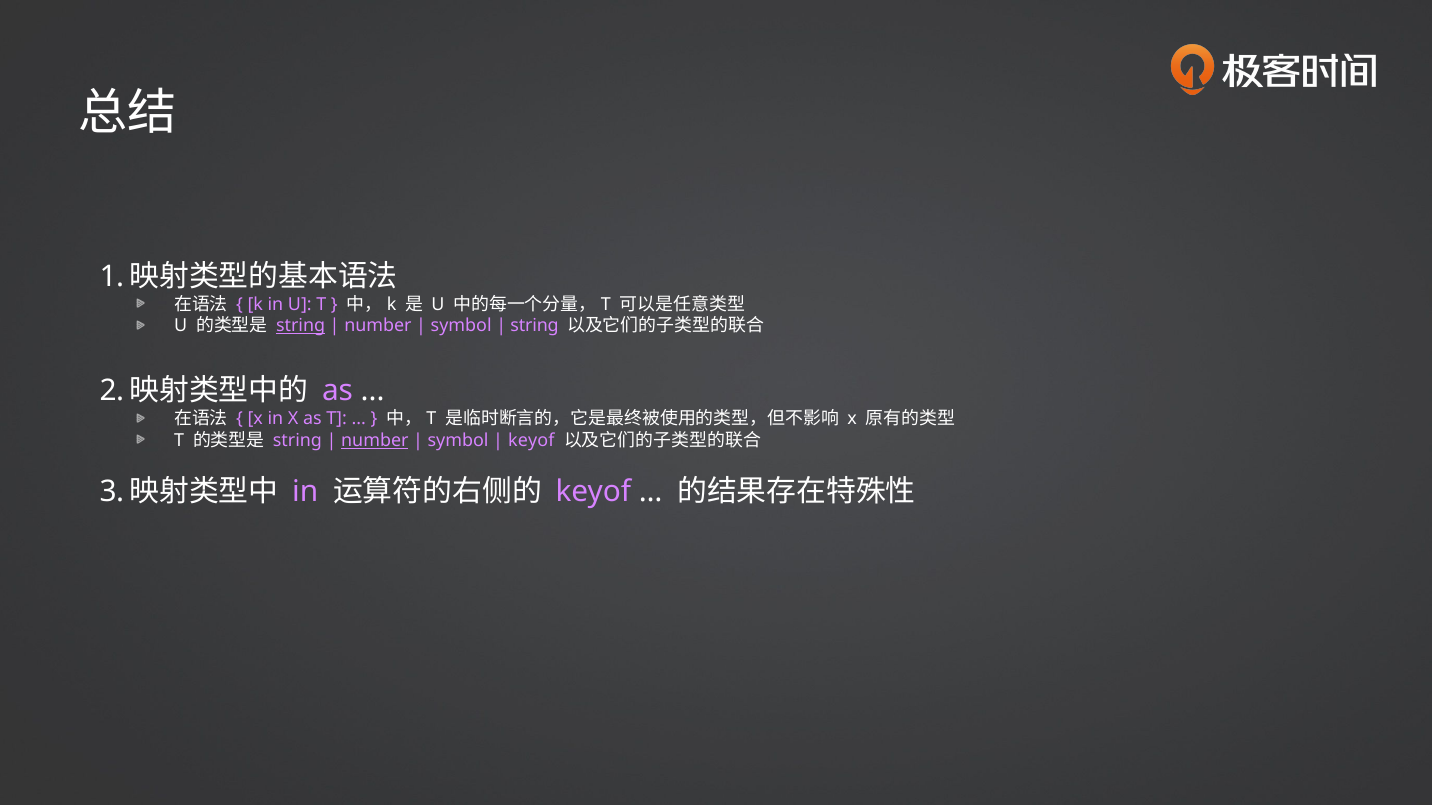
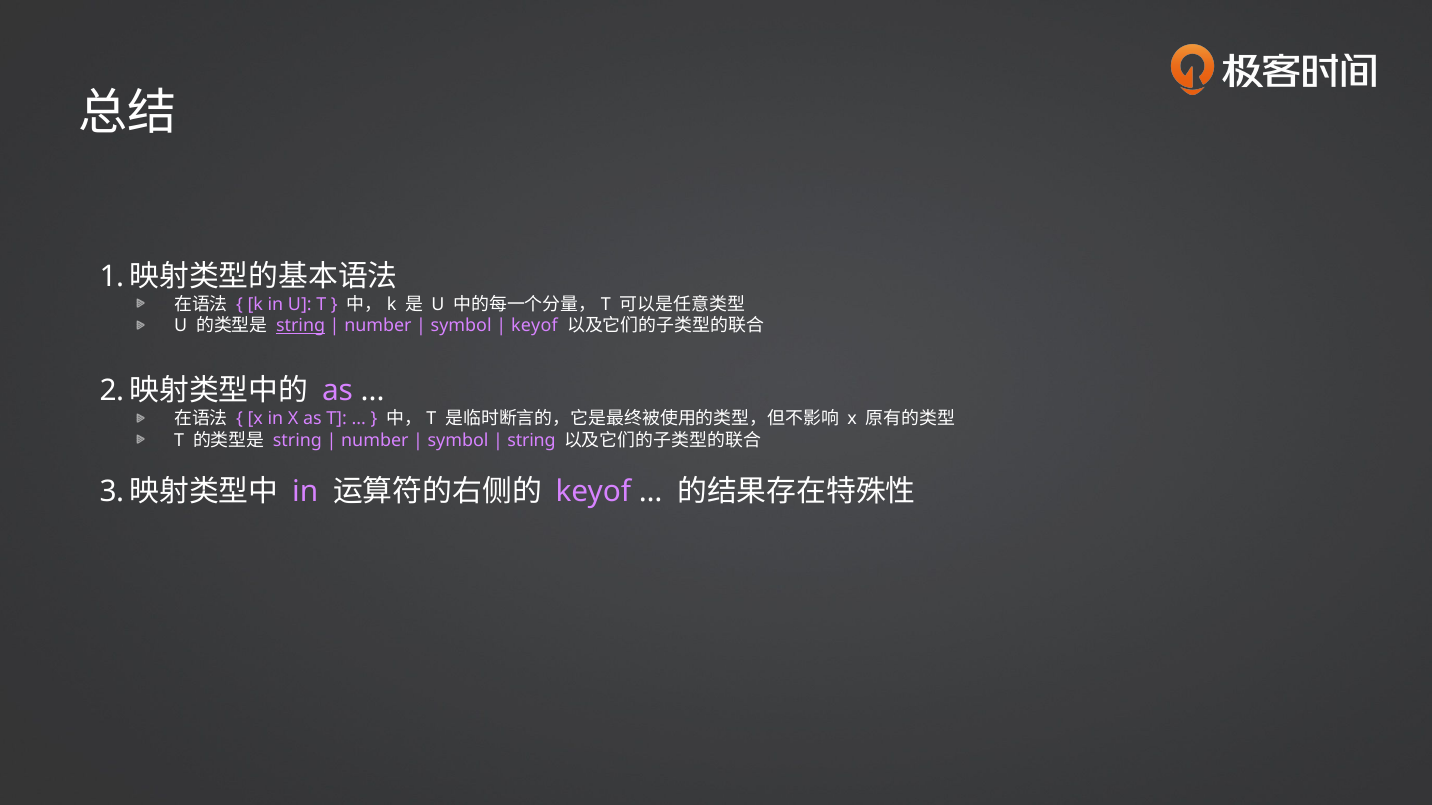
string: string -> keyof (534, 326)
number underline: present -> none (375, 441)
keyof: keyof -> string (531, 441)
